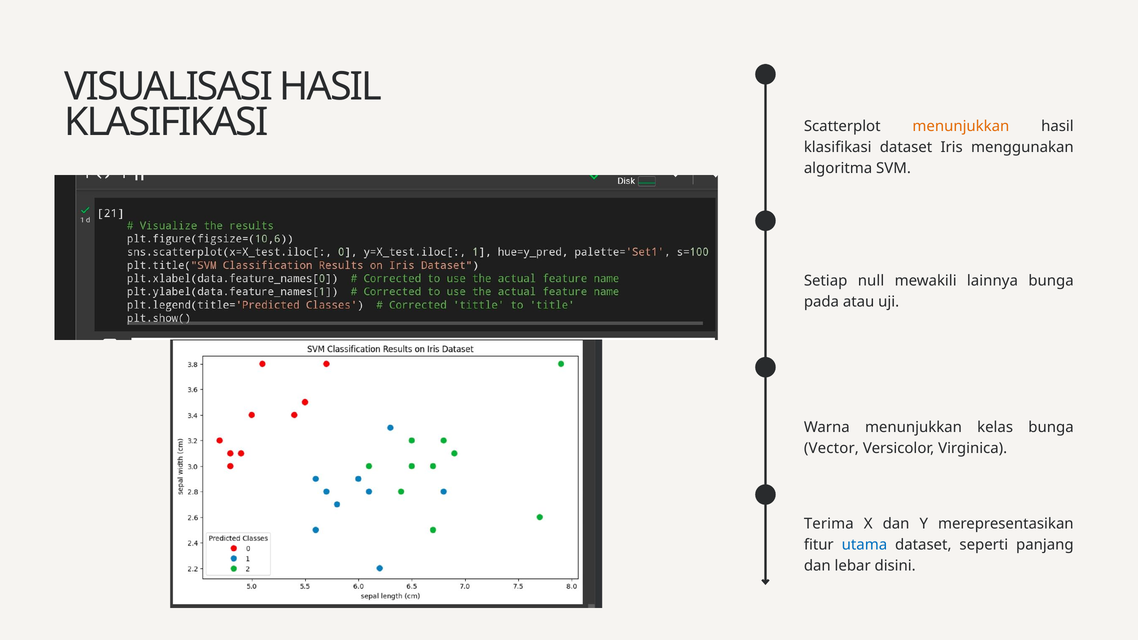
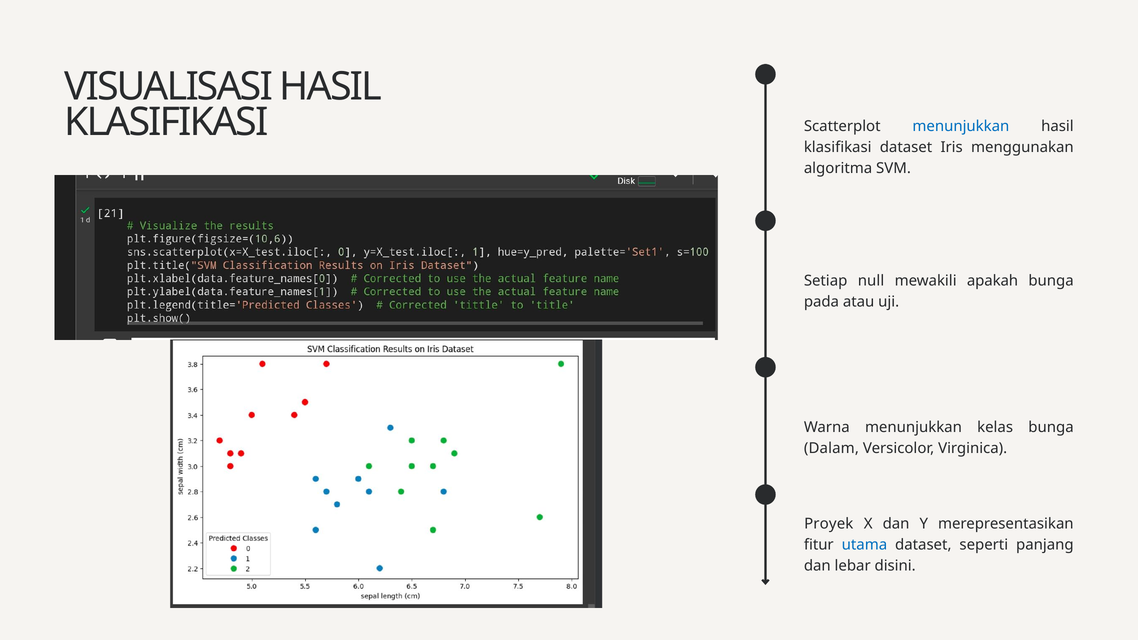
menunjukkan colour: orange -> blue (961, 126)
lainnya: lainnya -> apakah (993, 281)
Vector: Vector -> Dalam (831, 448)
Terima: Terima -> Proyek (829, 524)
